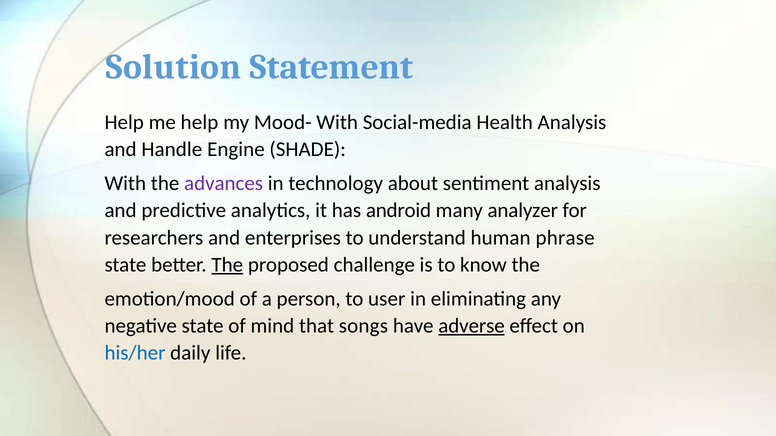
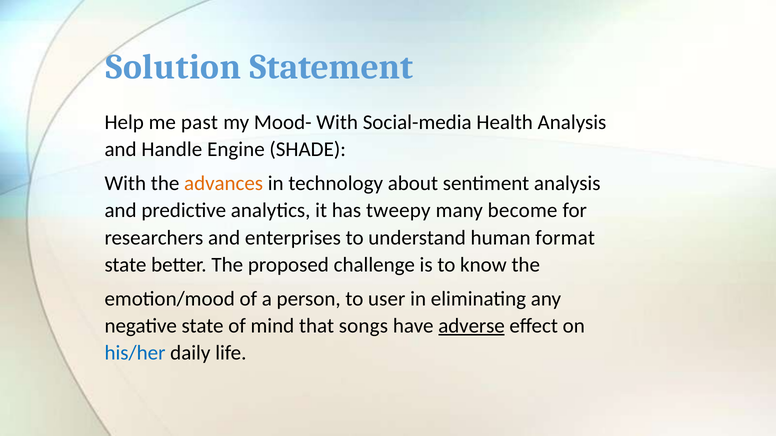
me help: help -> past (199, 122)
advances colour: purple -> orange (224, 183)
android: android -> tweepy (398, 211)
analyzer: analyzer -> become (523, 211)
phrase: phrase -> format (565, 238)
The underline: present -> none (227, 265)
